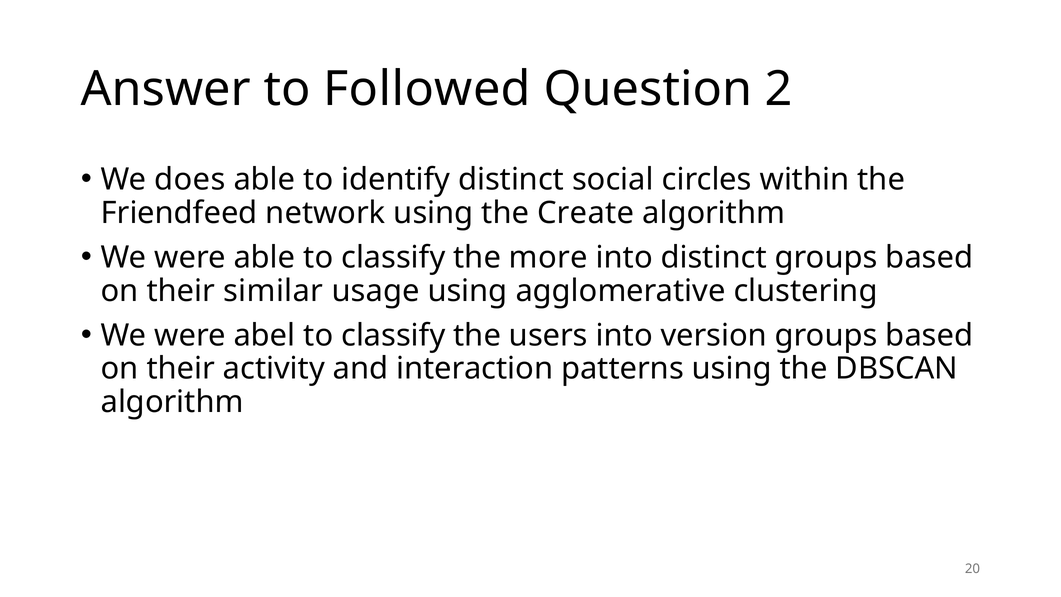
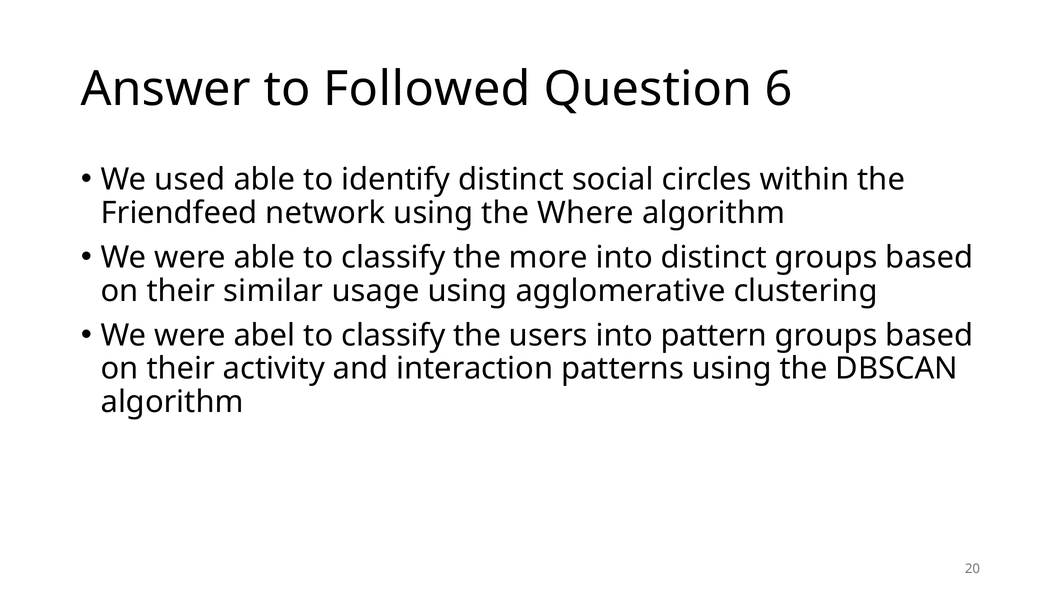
2: 2 -> 6 (779, 89)
does: does -> used (190, 179)
Create: Create -> Where (586, 213)
version: version -> pattern (714, 335)
